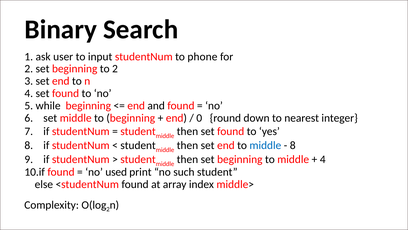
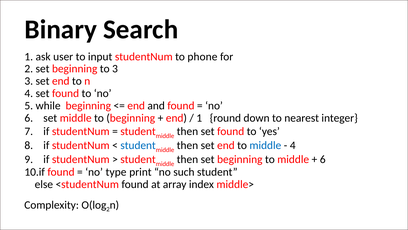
to 2: 2 -> 3 (115, 69)
0: 0 -> 1 (199, 118)
student colour: black -> blue (138, 145)
8: 8 -> 4 (293, 145)
4: 4 -> 6 (323, 159)
used: used -> type (116, 172)
